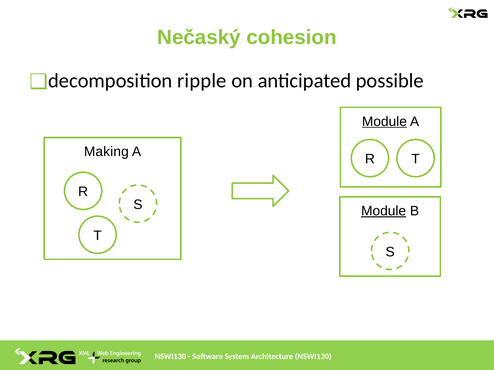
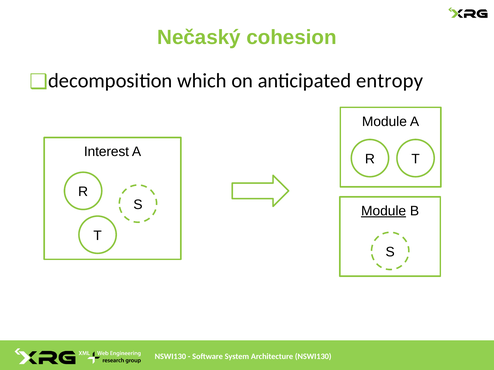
ripple: ripple -> which (202, 81)
possible: possible -> entropy (390, 81)
Module underline: present -> none (384, 122)
Making: Making -> Interest (106, 152)
